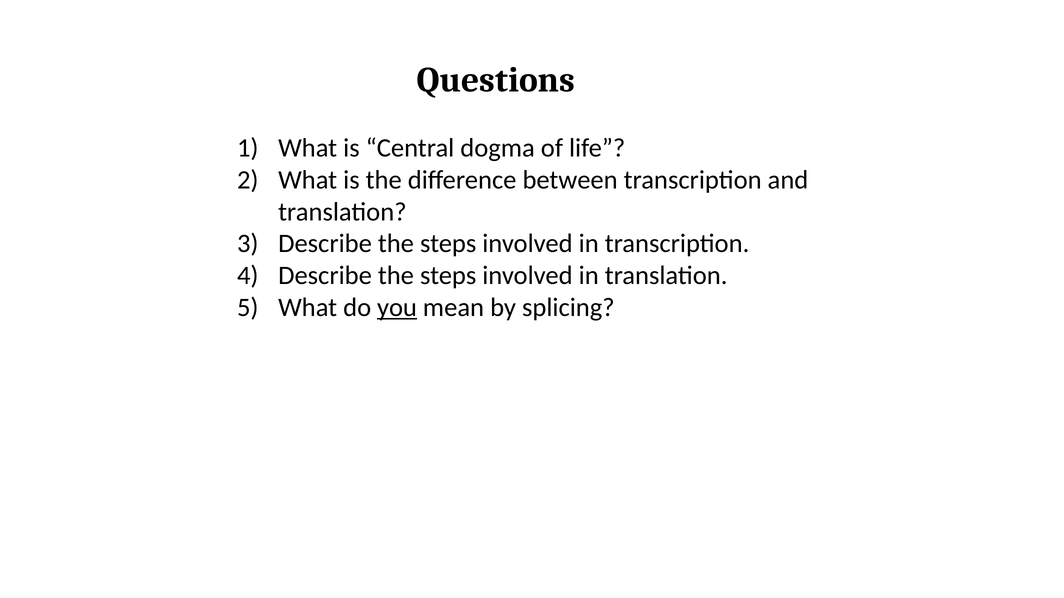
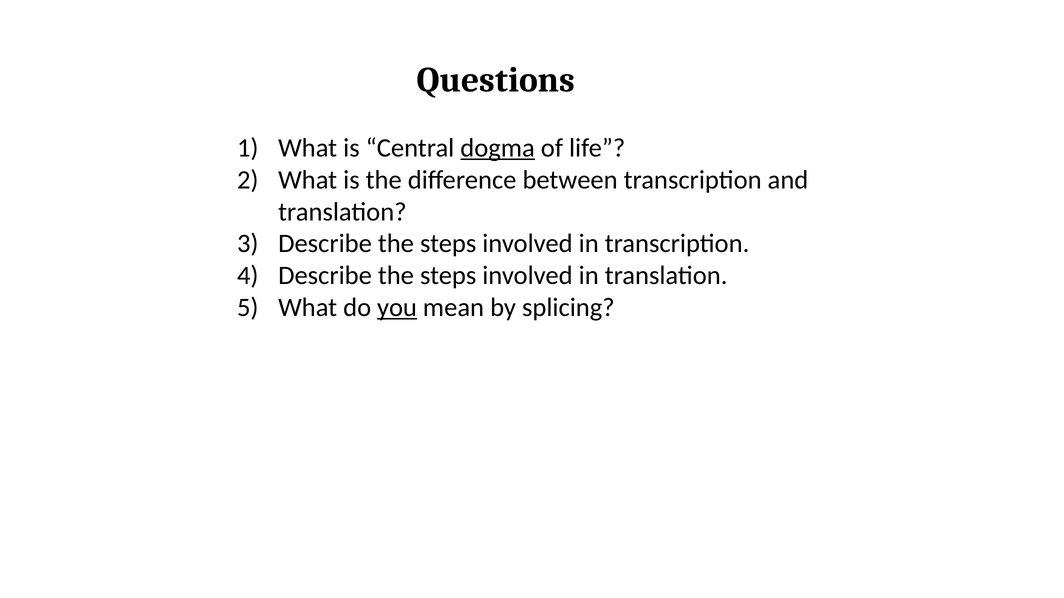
dogma underline: none -> present (498, 148)
